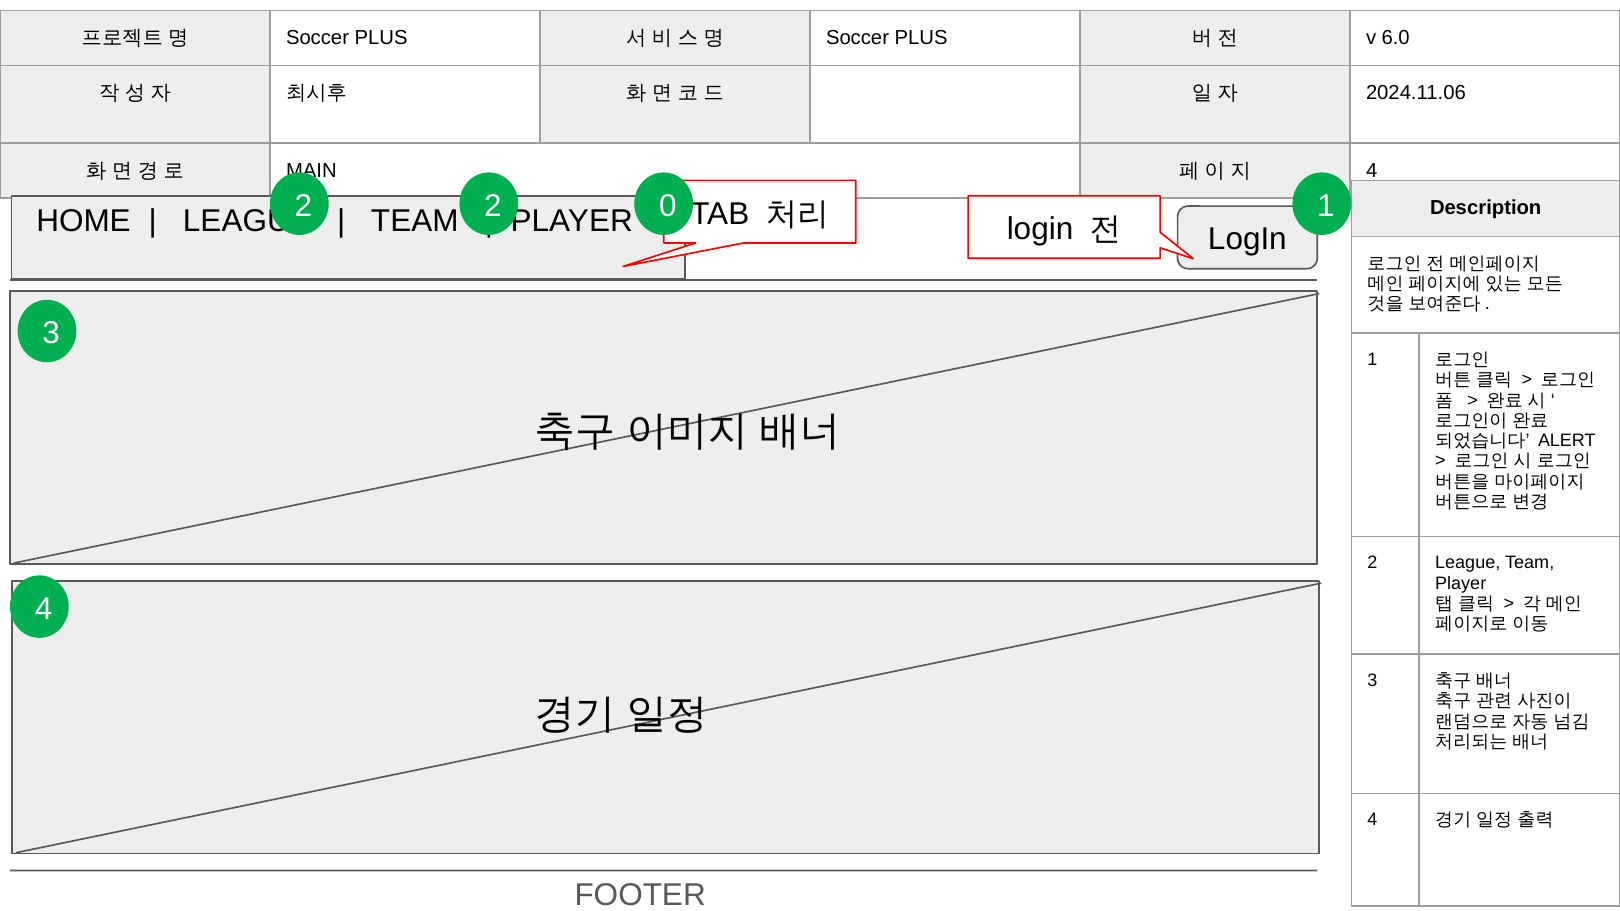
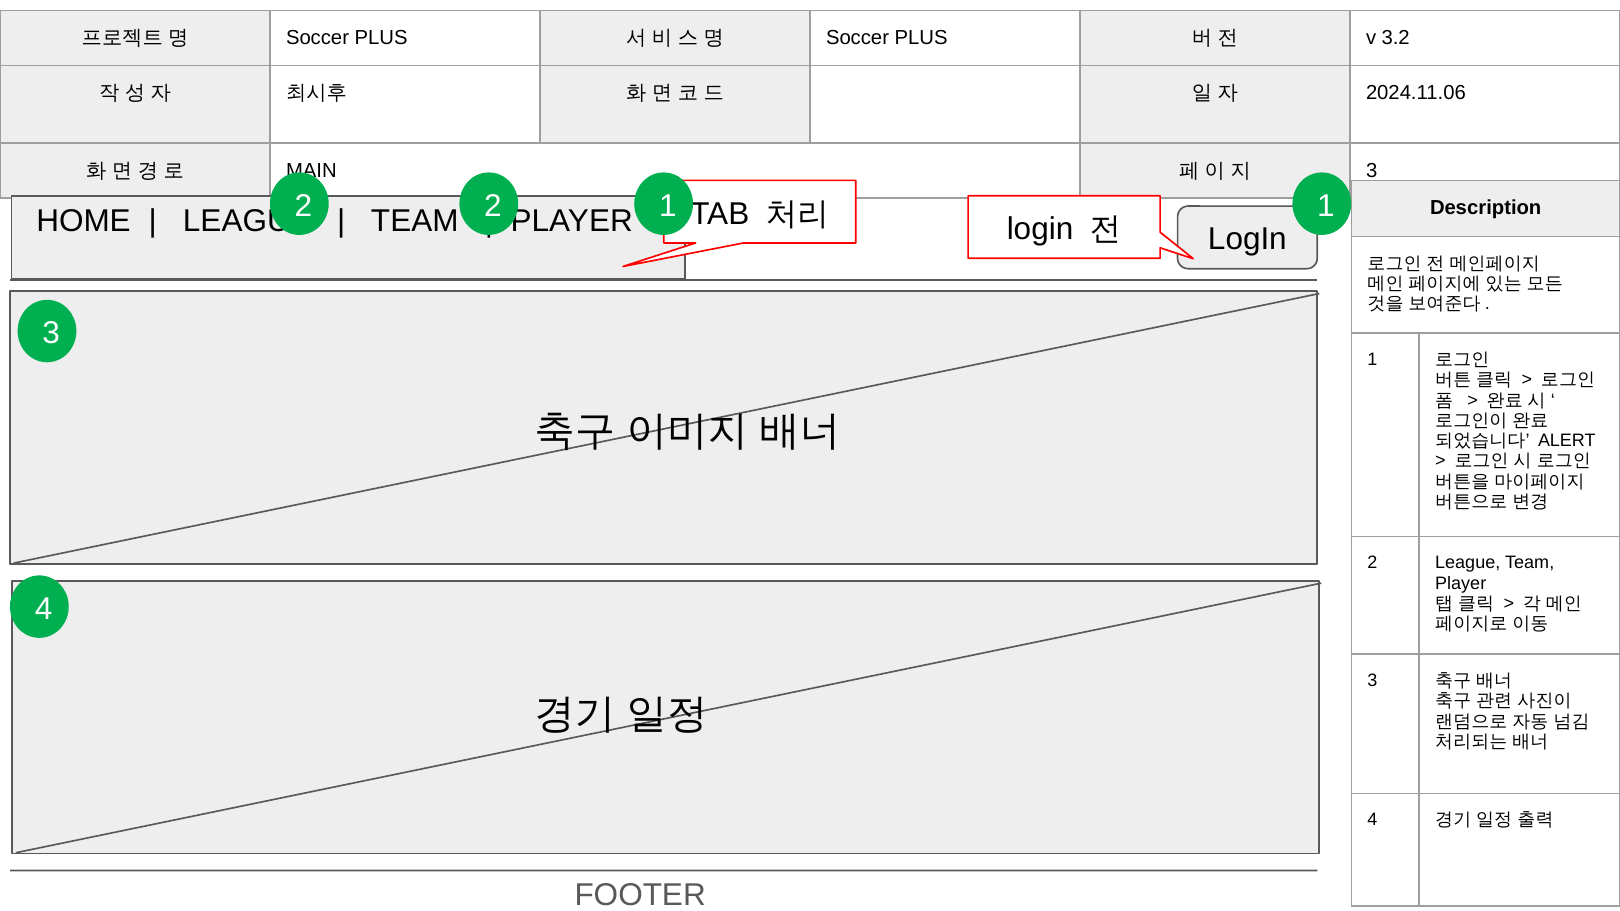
6.0: 6.0 -> 3.2 (1396, 38)
4: 4 -> 3 (1372, 171)
0: 0 -> 1 (668, 206)
